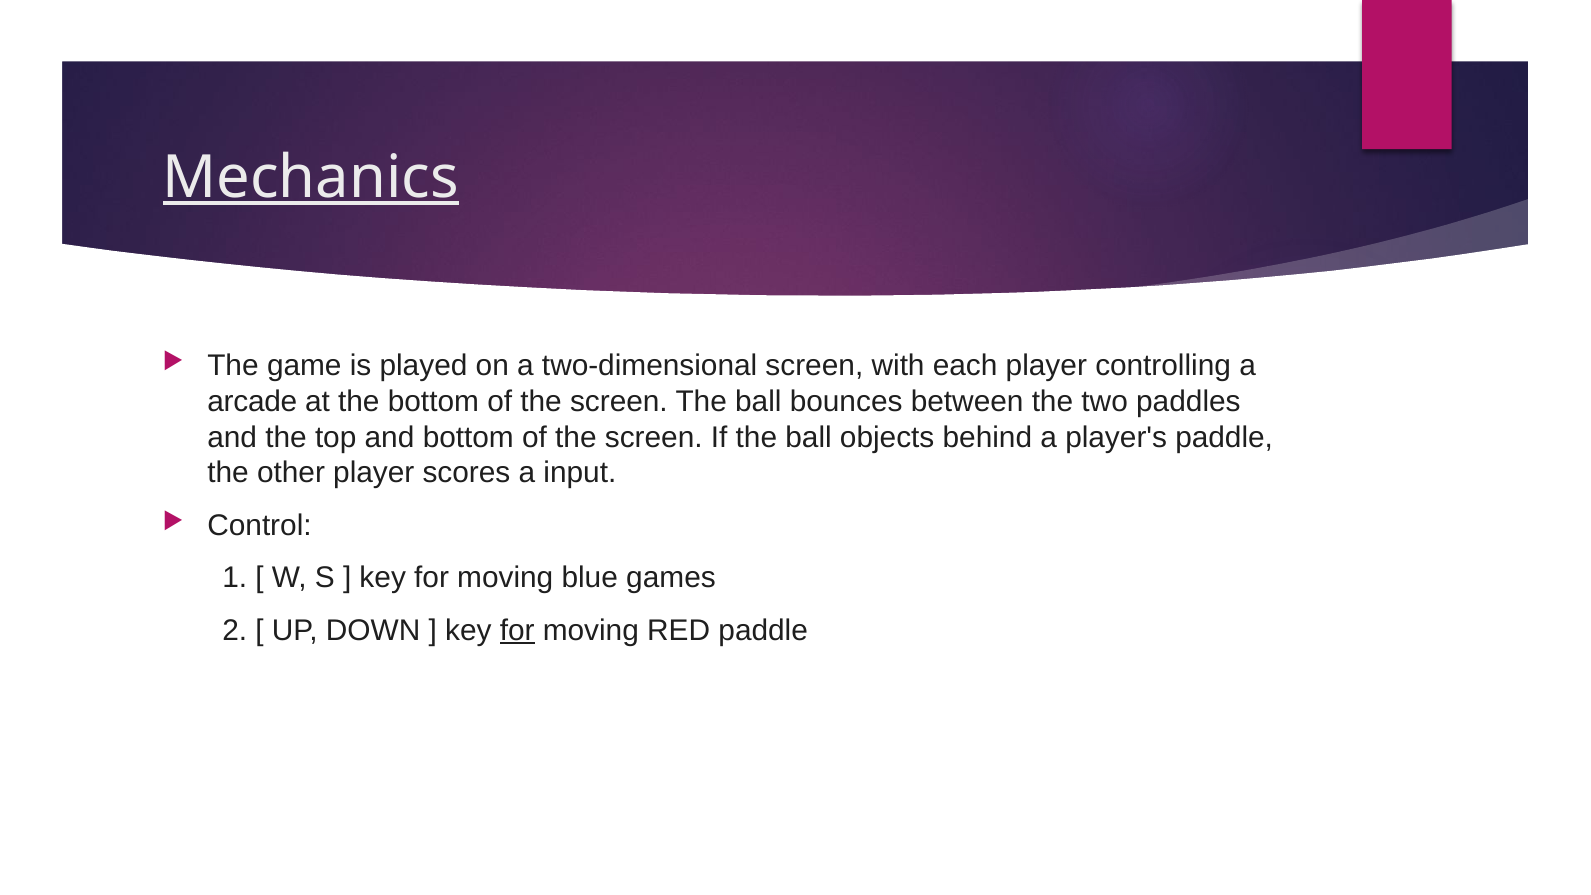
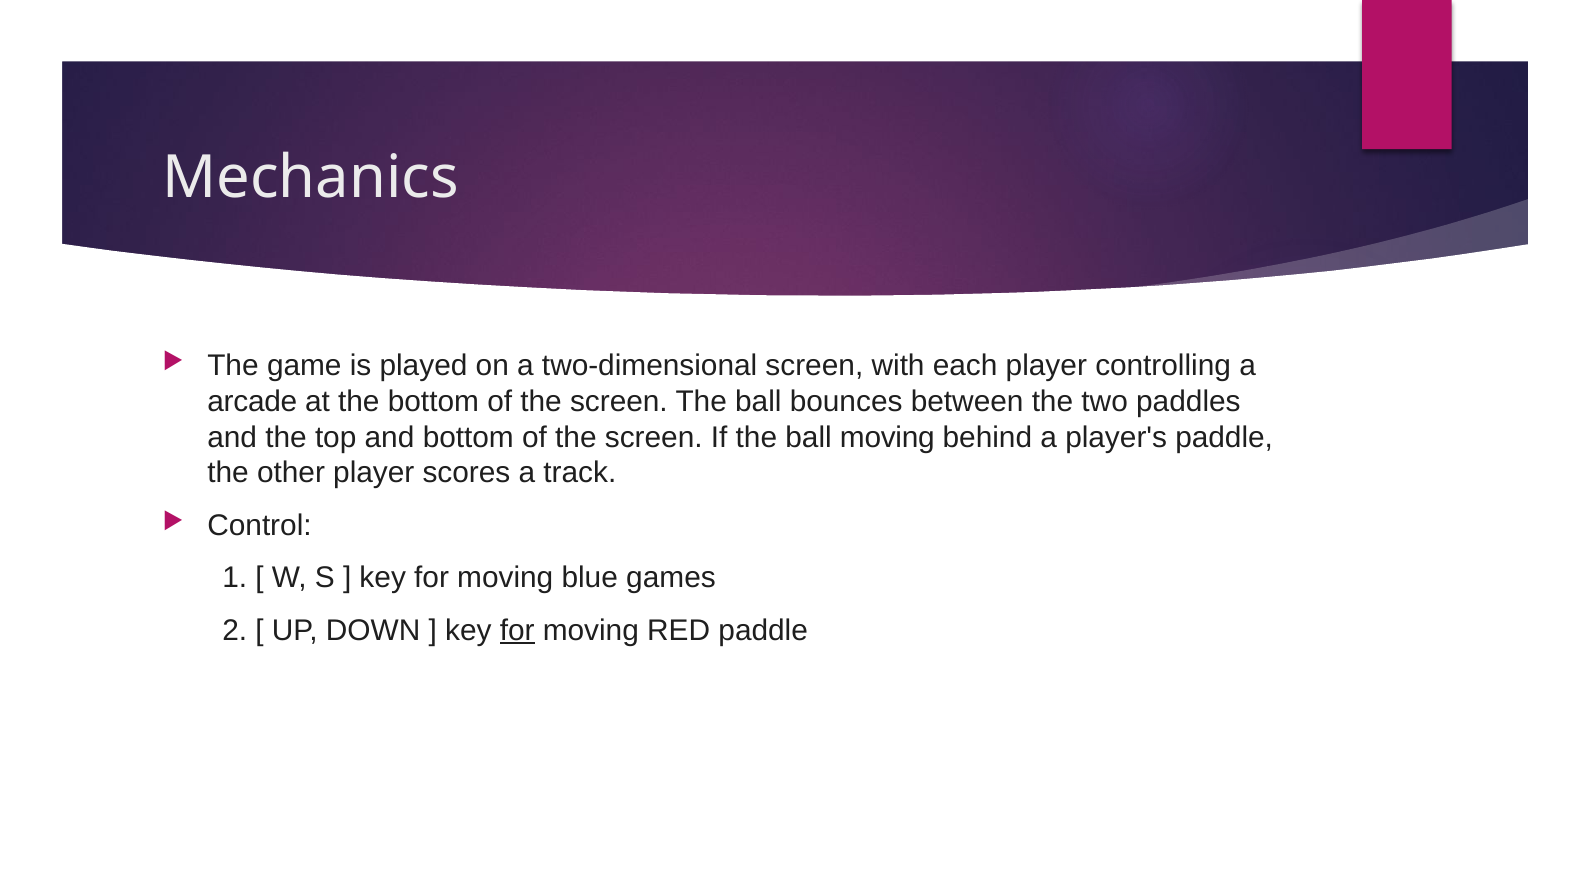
Mechanics underline: present -> none (311, 177)
ball objects: objects -> moving (887, 437)
input: input -> track (580, 473)
